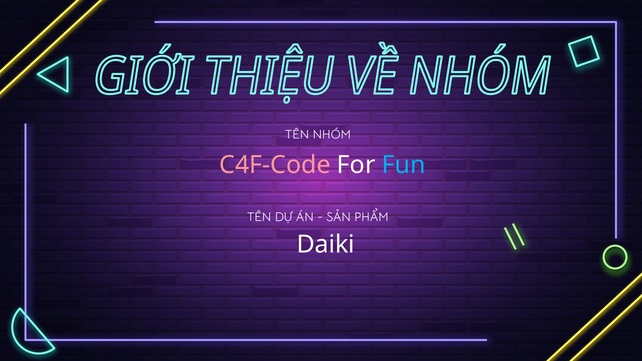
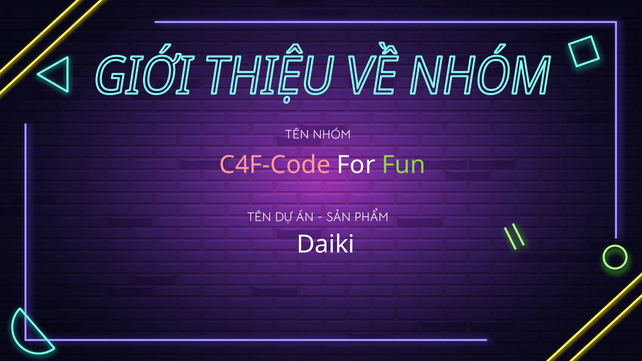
Fun colour: light blue -> light green (404, 165)
